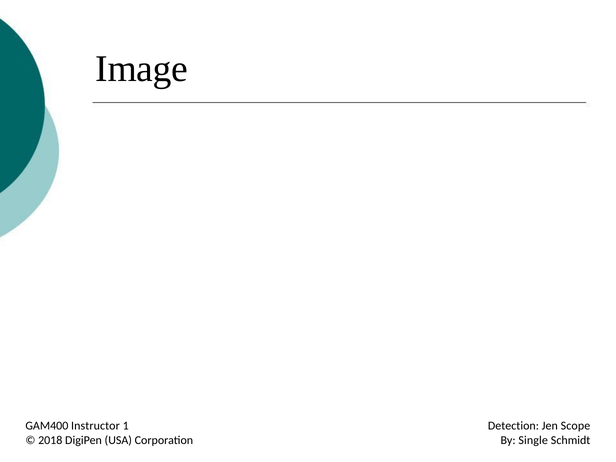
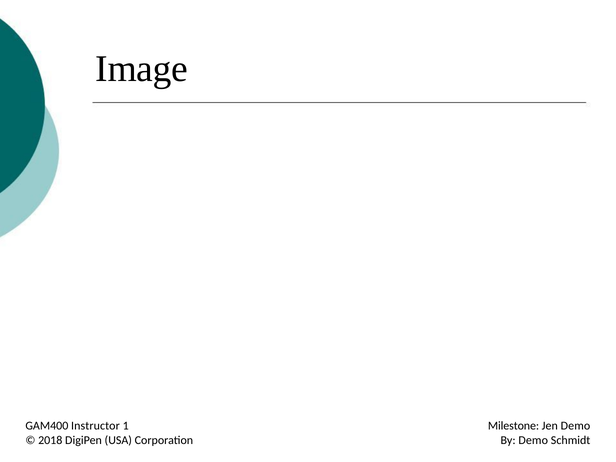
Detection: Detection -> Milestone (514, 426)
Jen Scope: Scope -> Demo (575, 426)
By Single: Single -> Demo (533, 440)
